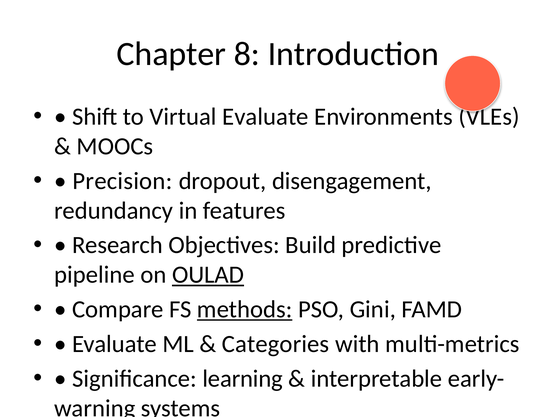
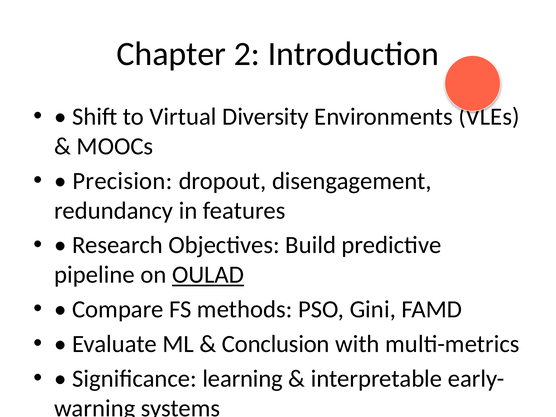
8: 8 -> 2 (247, 54)
Virtual Evaluate: Evaluate -> Diversity (266, 117)
methods underline: present -> none (245, 309)
Categories: Categories -> Conclusion (276, 344)
